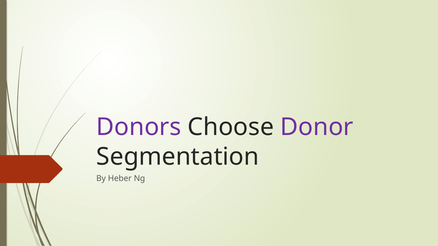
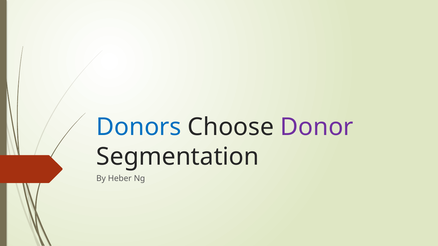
Donors colour: purple -> blue (139, 127)
